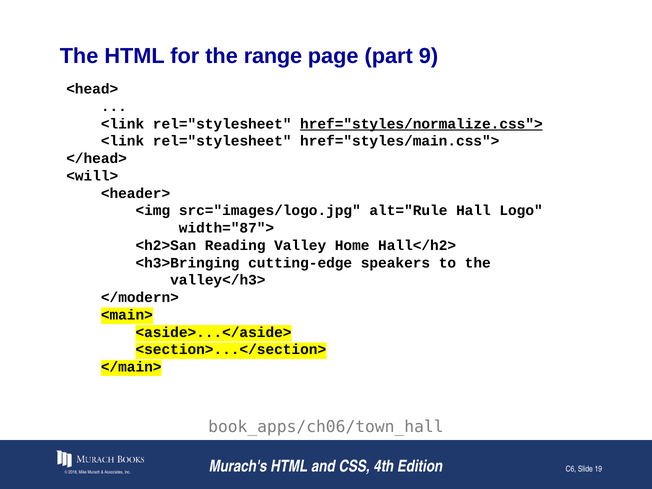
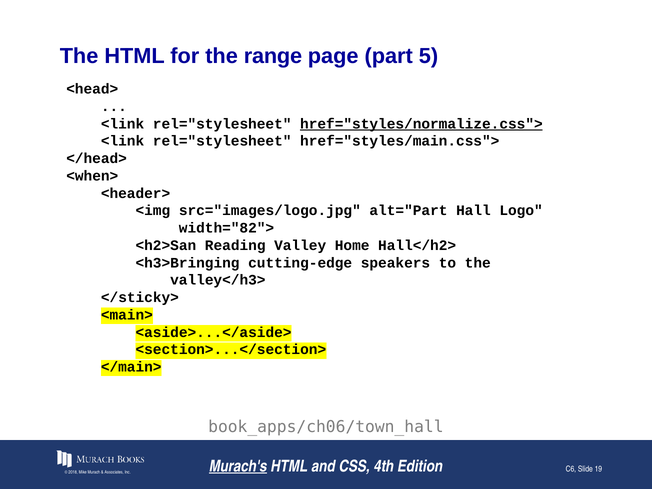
9: 9 -> 5 (428, 56)
<will>: <will> -> <when> (92, 176)
alt="Rule: alt="Rule -> alt="Part (408, 211)
width="87">: width="87"> -> width="82"> (227, 228)
</modern>: </modern> -> </sticky> (140, 298)
Murach's underline: none -> present (238, 466)
